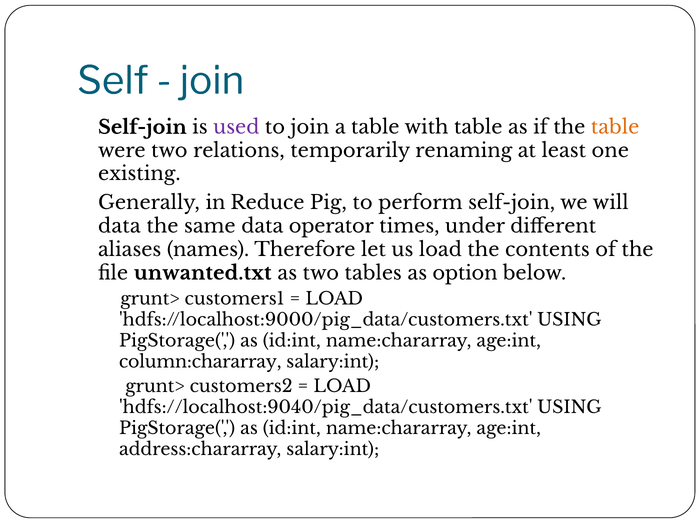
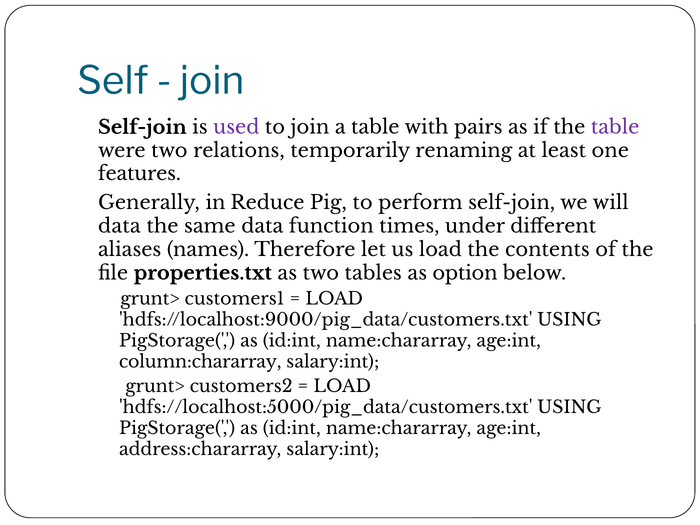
with table: table -> pairs (478, 127)
table colour: orange -> purple (615, 127)
existing: existing -> features (139, 174)
operator: operator -> function (331, 226)
unwanted.txt: unwanted.txt -> properties.txt (203, 273)
hdfs://localhost:9040/pig_data/customers.txt: hdfs://localhost:9040/pig_data/customers.txt -> hdfs://localhost:5000/pig_data/customers.txt (326, 407)
